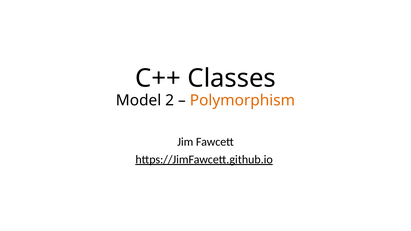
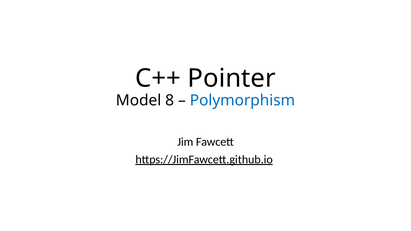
Classes: Classes -> Pointer (232, 78)
2: 2 -> 8 (170, 101)
Polymorphism colour: orange -> blue (242, 101)
